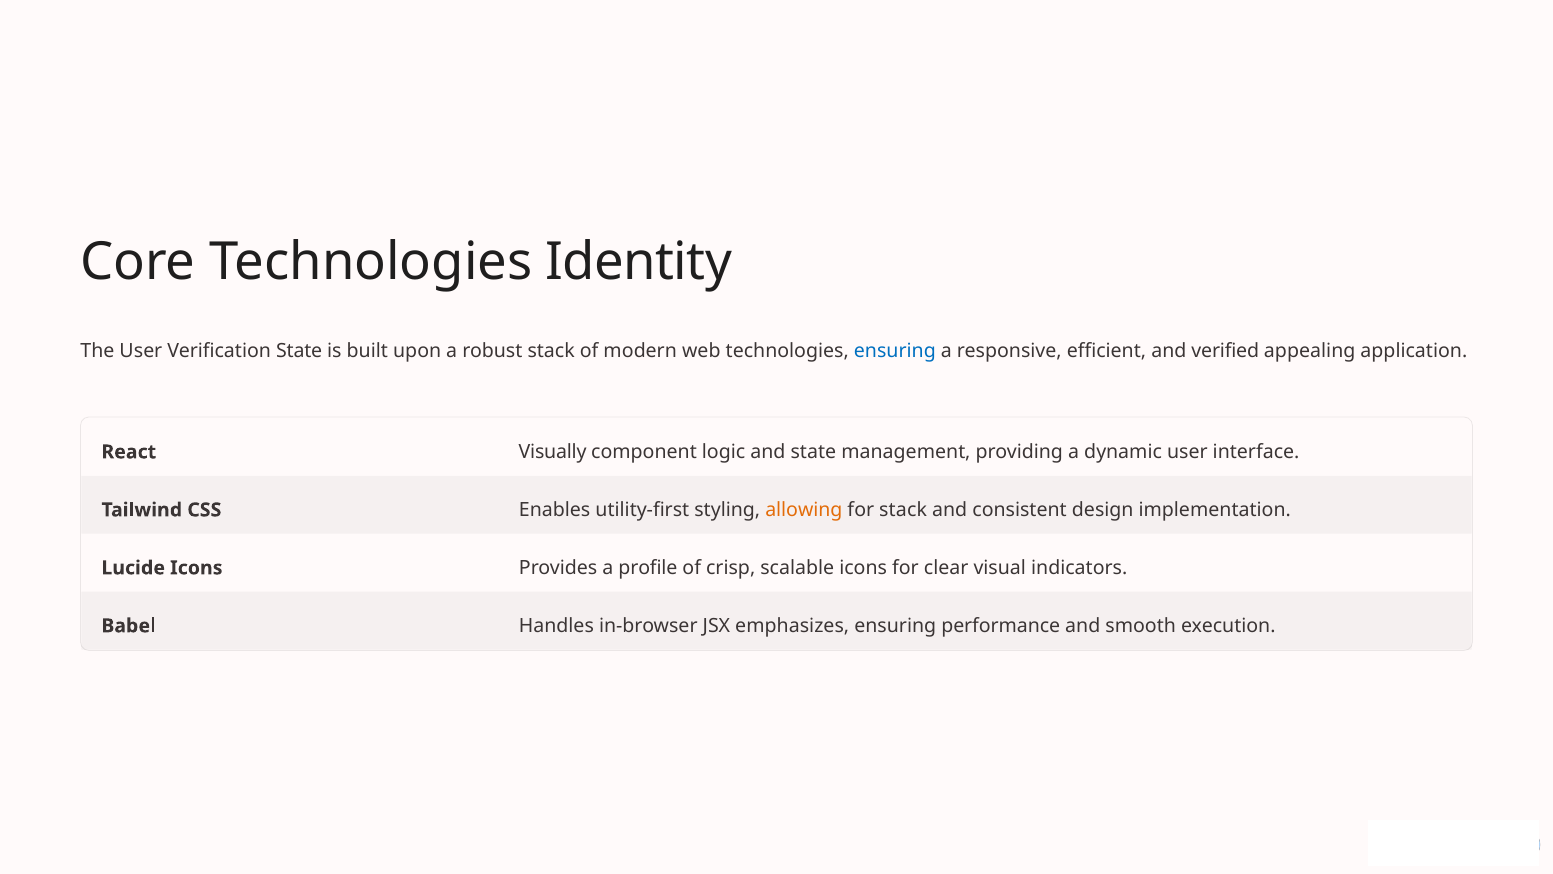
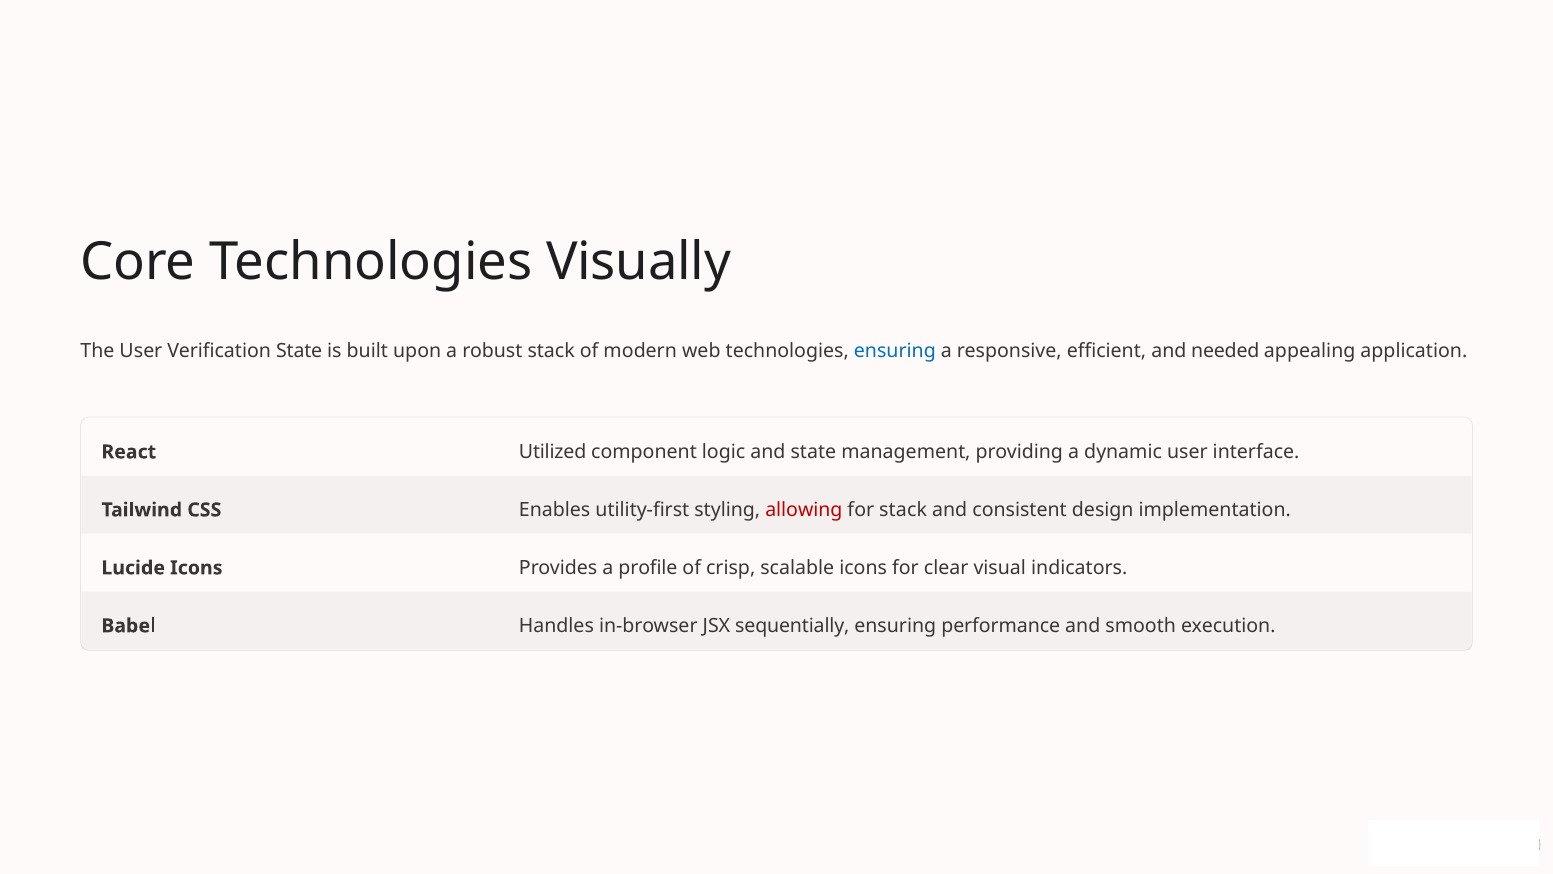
Identity: Identity -> Visually (638, 262)
verified: verified -> needed (1225, 351)
Visually: Visually -> Utilized (553, 452)
allowing colour: orange -> red (804, 510)
emphasizes: emphasizes -> sequentially (792, 626)
